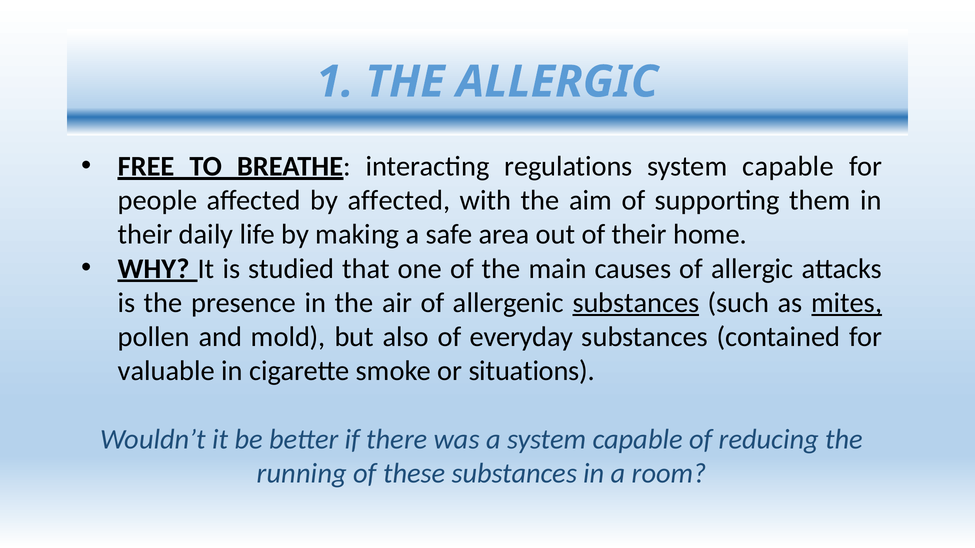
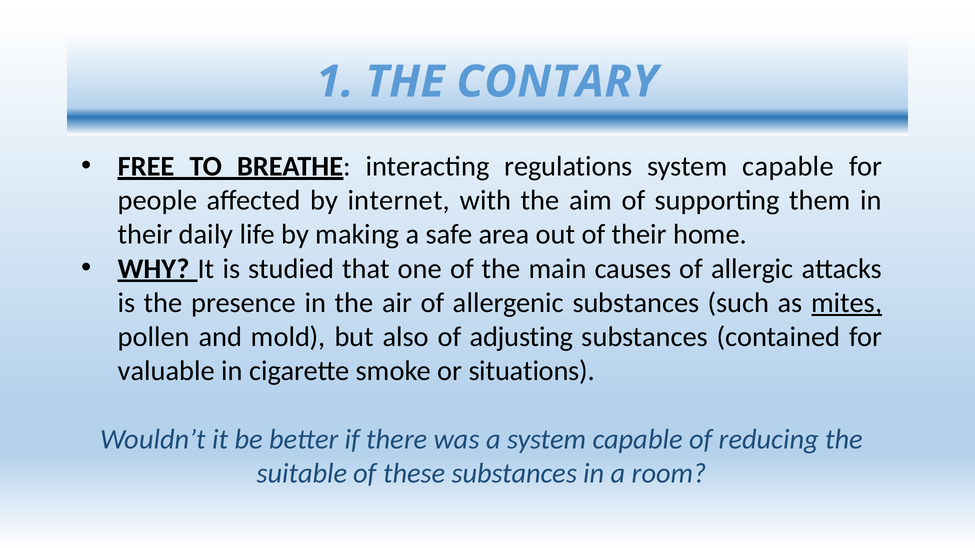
THE ALLERGIC: ALLERGIC -> CONTARY (557, 82)
by affected: affected -> internet (399, 201)
substances underline: present -> none (636, 303)
everyday: everyday -> adjusting (522, 337)
running: running -> suitable (302, 474)
